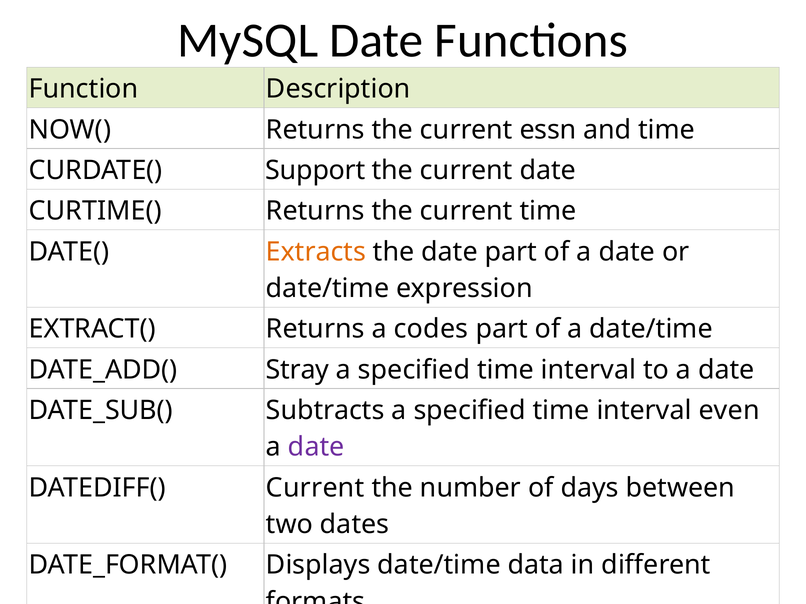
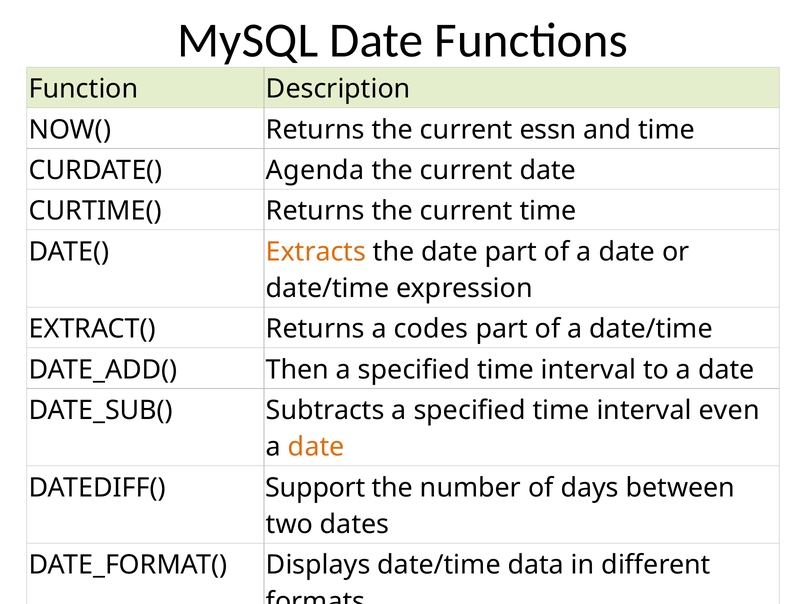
Support: Support -> Agenda (315, 170)
Stray: Stray -> Then (297, 370)
date colour: purple -> orange (316, 447)
DATEDIFF( Current: Current -> Support (315, 488)
